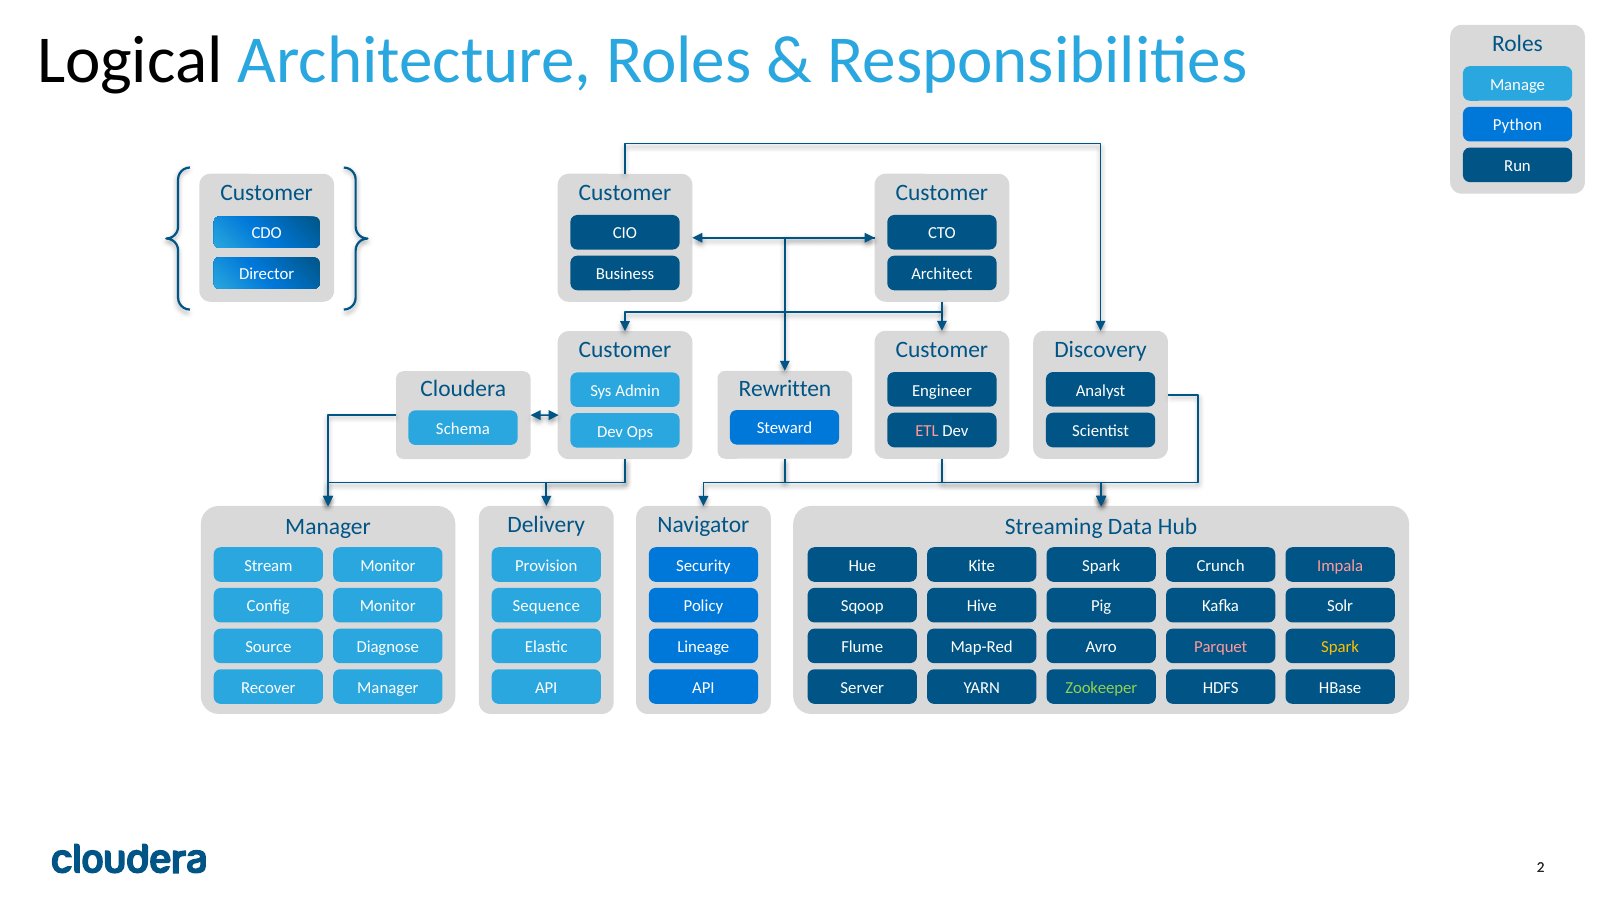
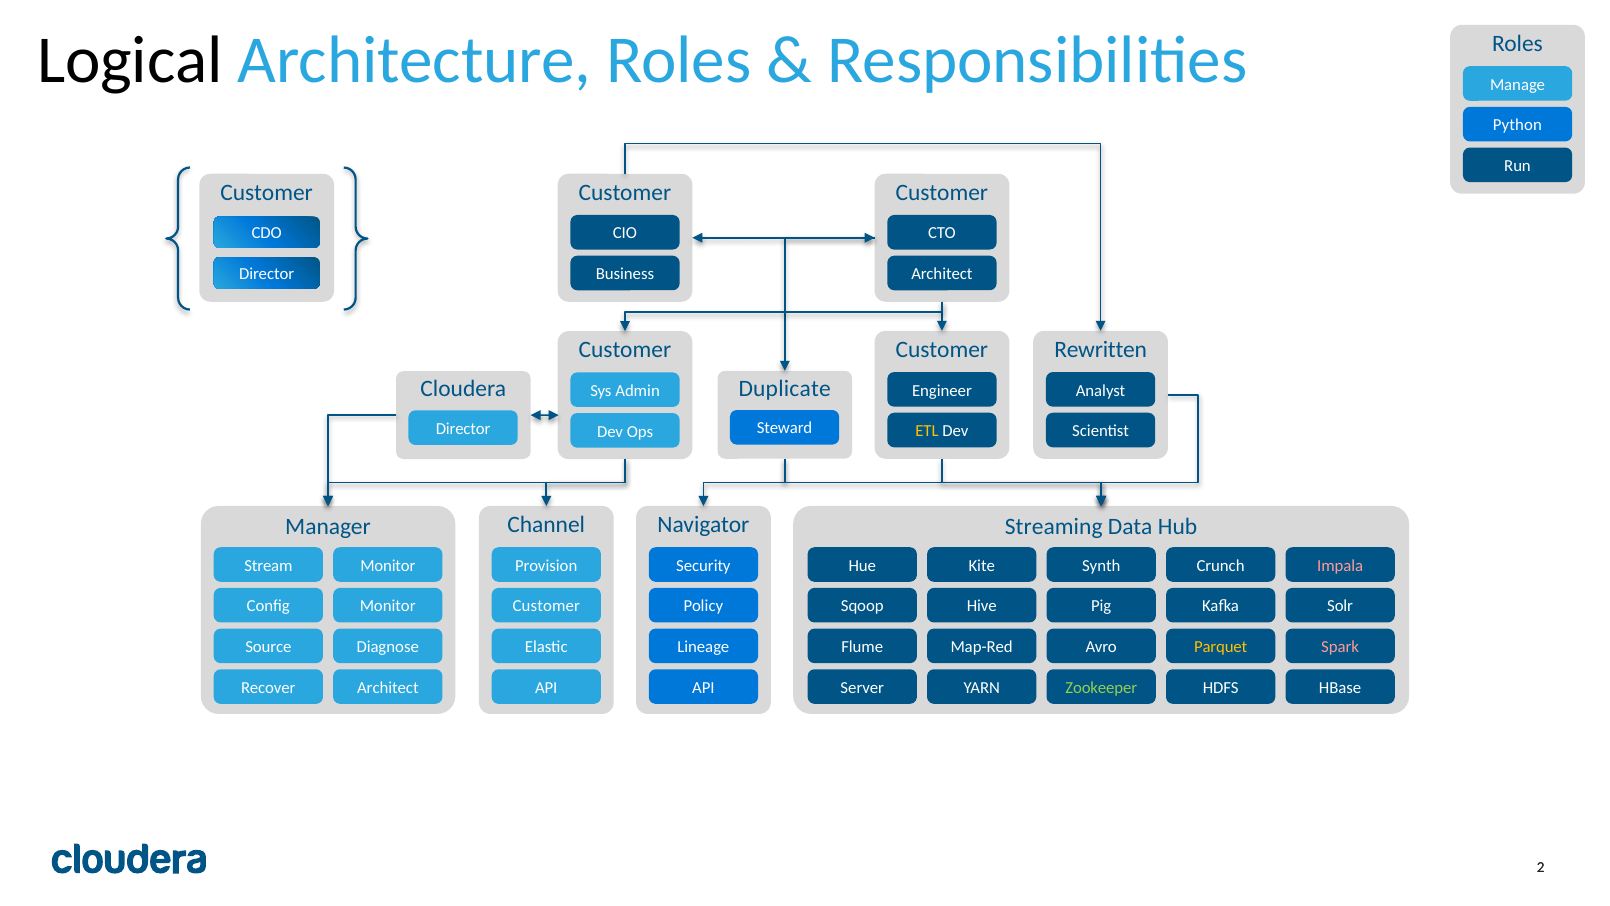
Discovery: Discovery -> Rewritten (1101, 350)
Rewritten: Rewritten -> Duplicate (785, 389)
Schema: Schema -> Director (463, 429)
ETL colour: pink -> yellow (927, 431)
Delivery: Delivery -> Channel (546, 525)
Spark: Spark -> Synth (1101, 566)
Sequence: Sequence -> Customer (546, 606)
Parquet colour: pink -> yellow (1221, 647)
Spark colour: yellow -> pink (1340, 647)
Manager: Manager -> Architect (388, 688)
